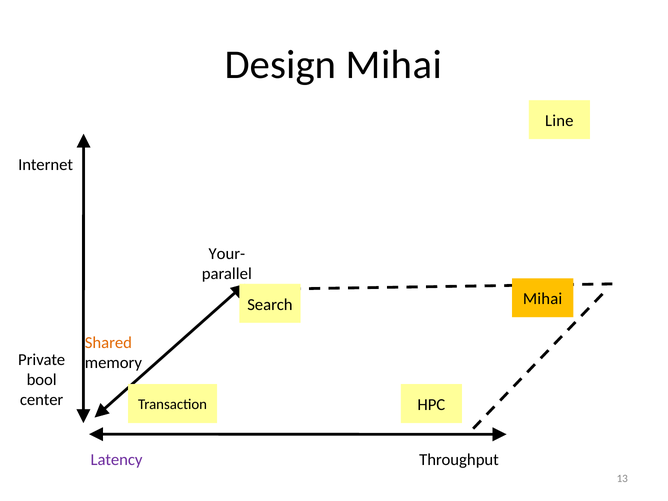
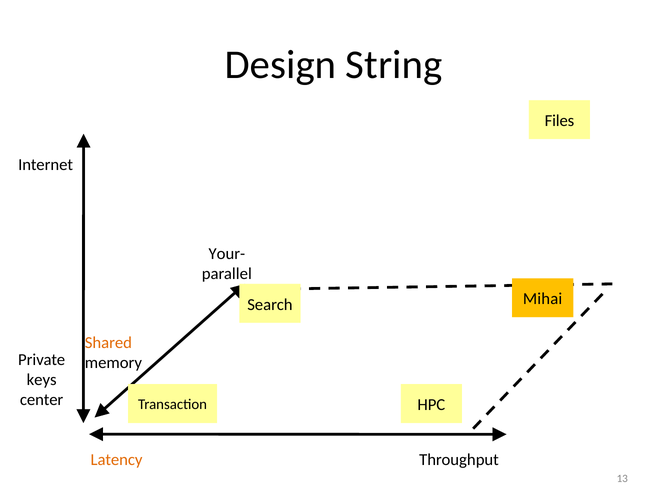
Design Mihai: Mihai -> String (394, 65)
Line: Line -> Files (559, 121)
bool: bool -> keys (42, 380)
Latency colour: purple -> orange (117, 460)
